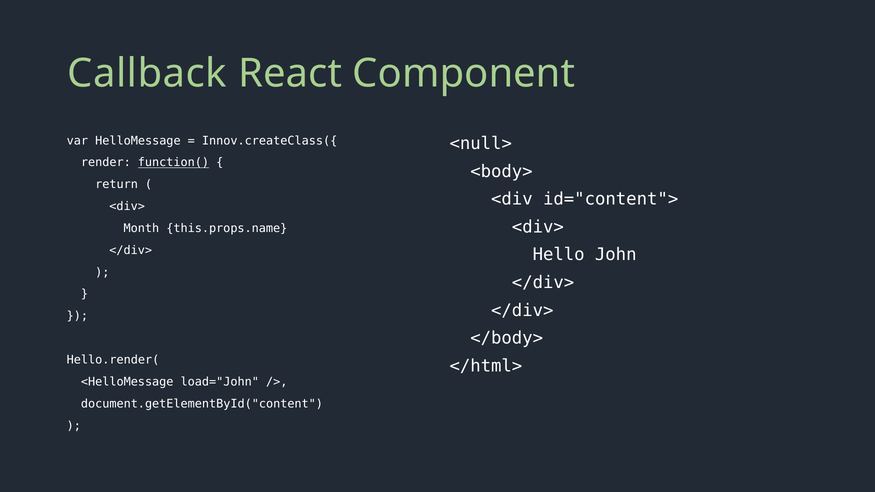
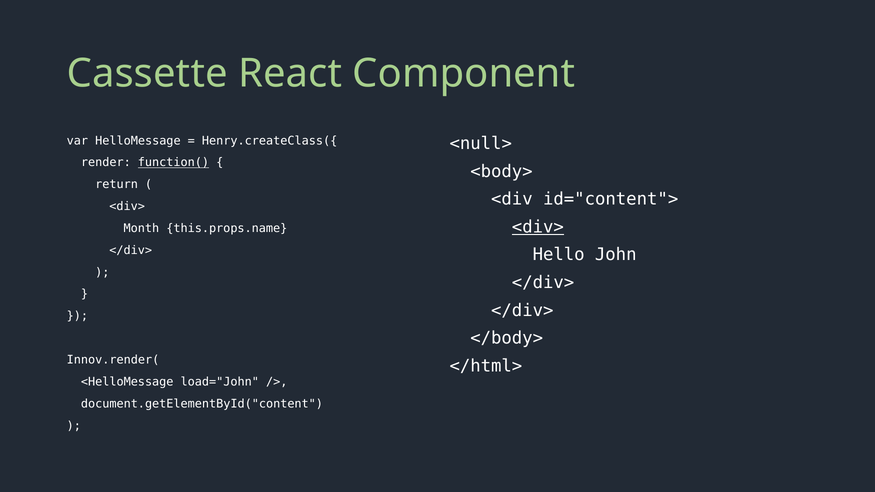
Callback: Callback -> Cassette (147, 74)
Innov.createClass({: Innov.createClass({ -> Henry.createClass({ (270, 141)
<div> underline: none -> present (538, 227)
Hello.render(: Hello.render( -> Innov.render( (113, 360)
